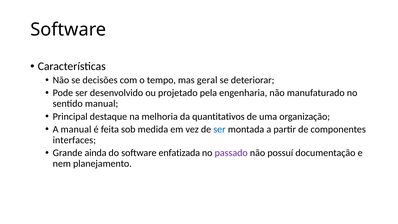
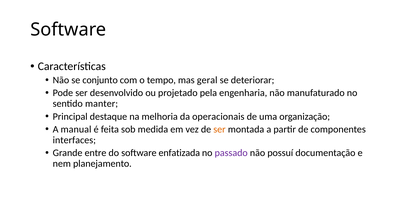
decisões: decisões -> conjunto (100, 80)
sentido manual: manual -> manter (102, 104)
quantitativos: quantitativos -> operacionais (218, 116)
ser colour: blue -> orange (220, 129)
ainda: ainda -> entre (96, 153)
